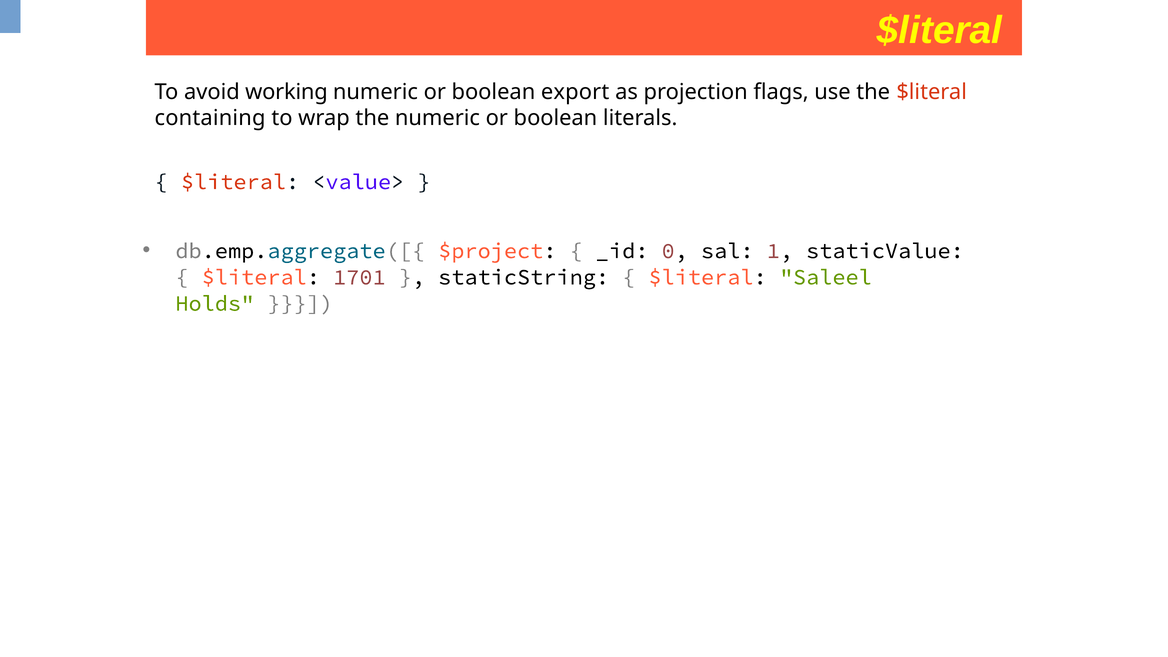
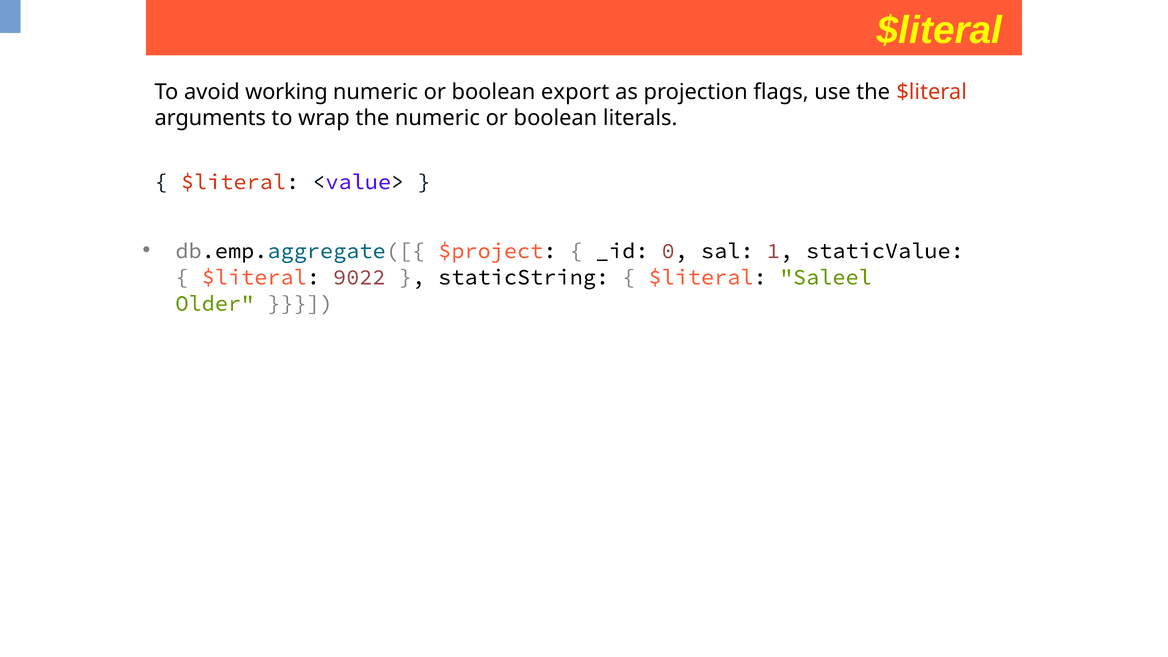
containing: containing -> arguments (210, 118)
1701: 1701 -> 9022 (359, 277)
Holds: Holds -> Older (215, 303)
